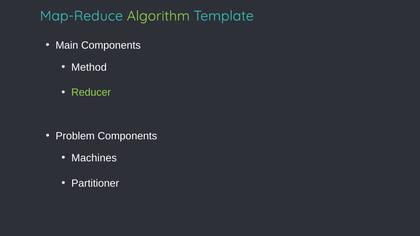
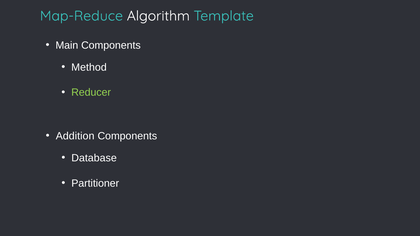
Algorithm colour: light green -> white (158, 16)
Problem: Problem -> Addition (75, 136)
Machines: Machines -> Database (94, 158)
